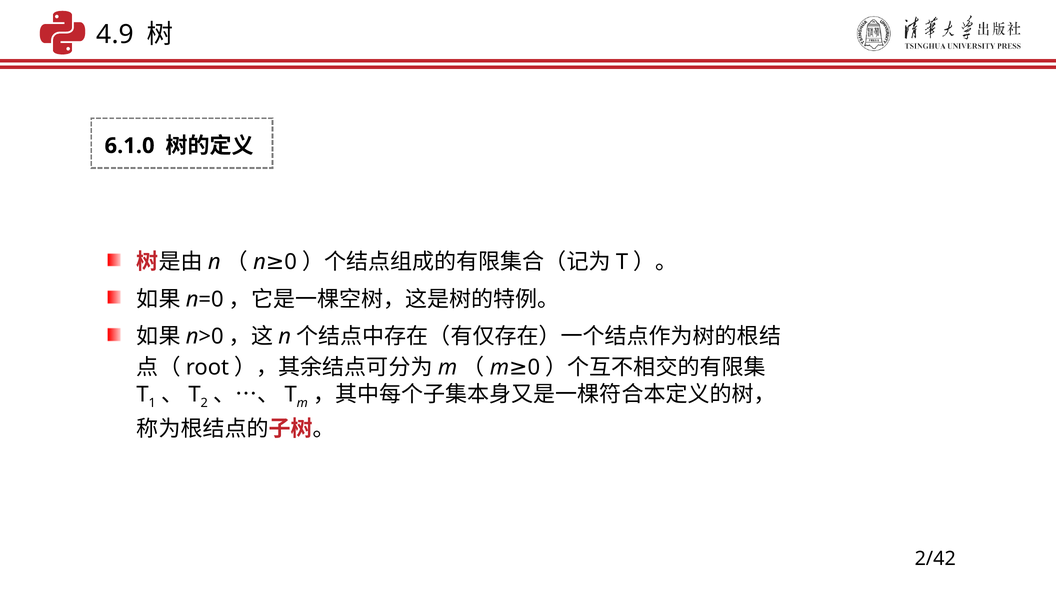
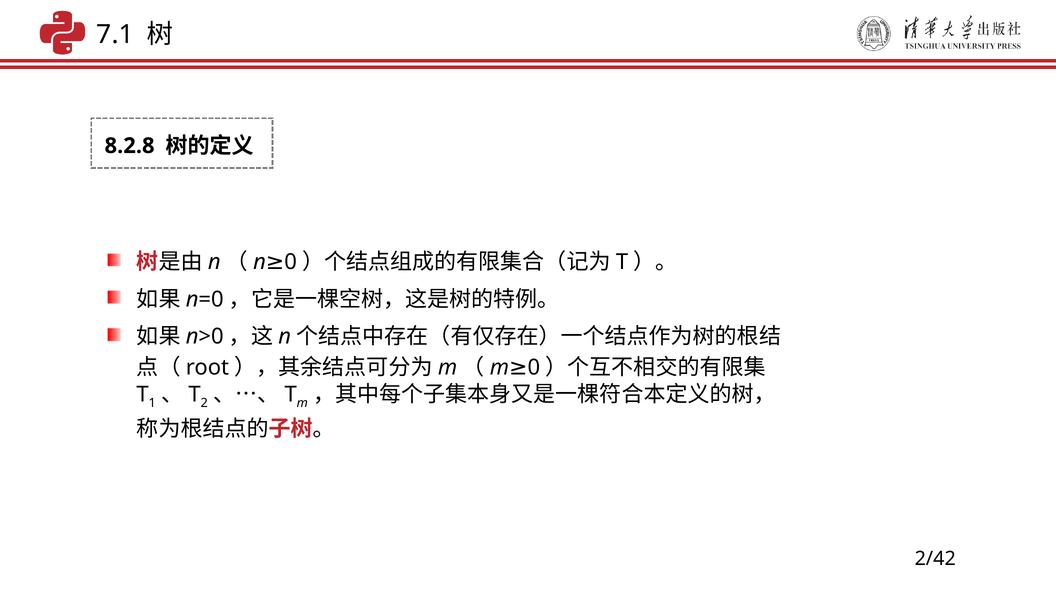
4.9: 4.9 -> 7.1 (115, 35)
6.1.0: 6.1.0 -> 8.2.8 (130, 146)
